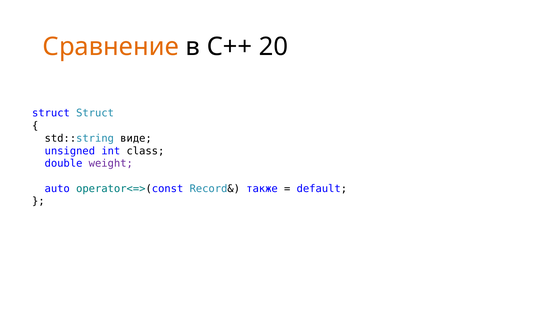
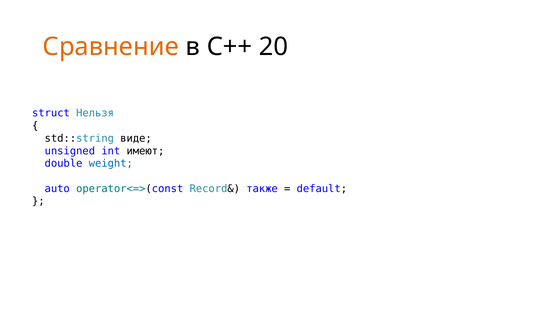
struct Struct: Struct -> Нельзя (95, 113)
class: class -> имеют (145, 151)
weight colour: purple -> blue (111, 164)
